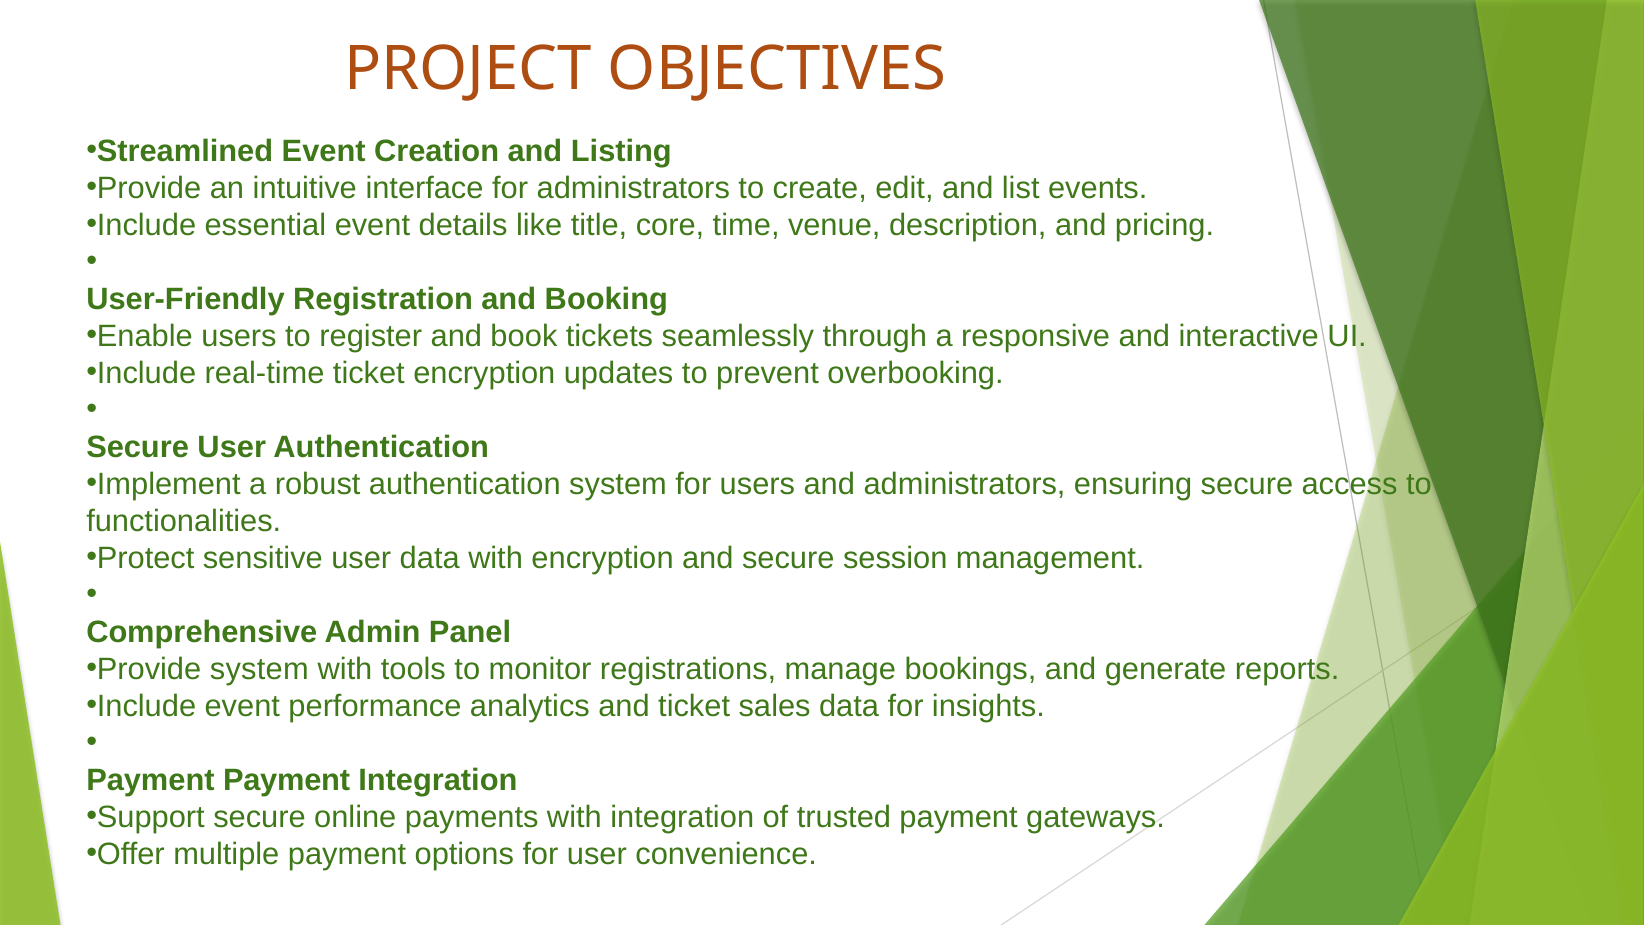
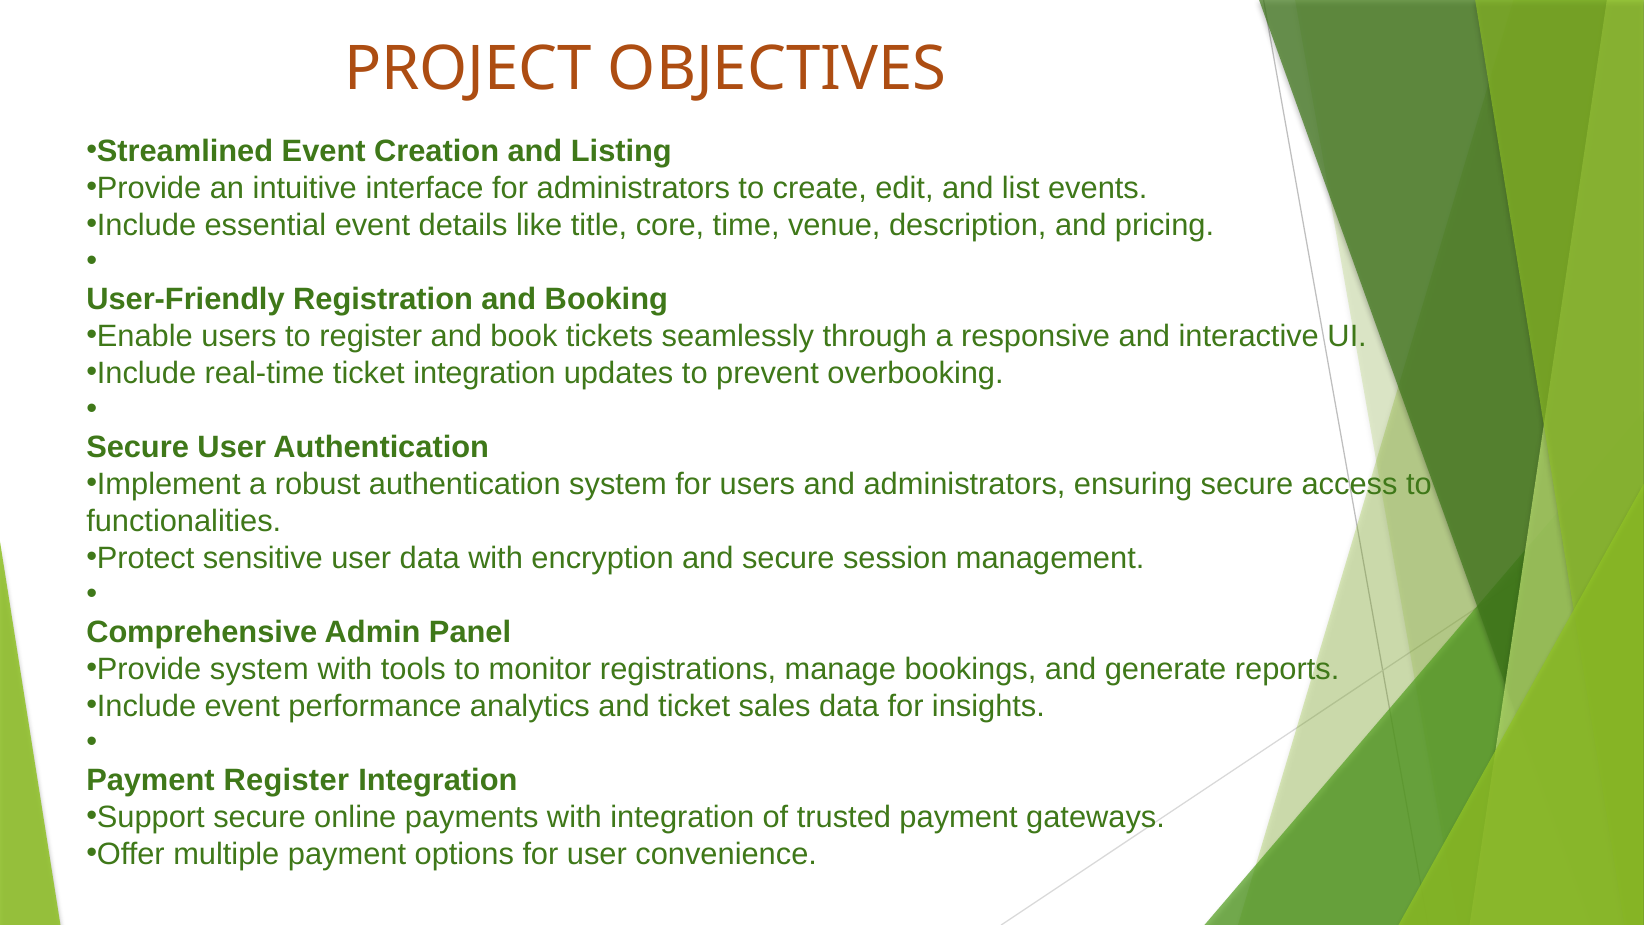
ticket encryption: encryption -> integration (484, 373)
Payment Payment: Payment -> Register (286, 780)
